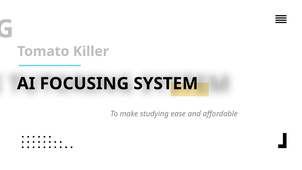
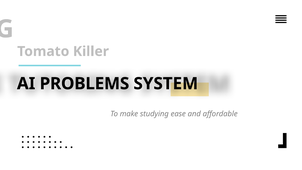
FOCUSING: FOCUSING -> PROBLEMS (84, 84)
